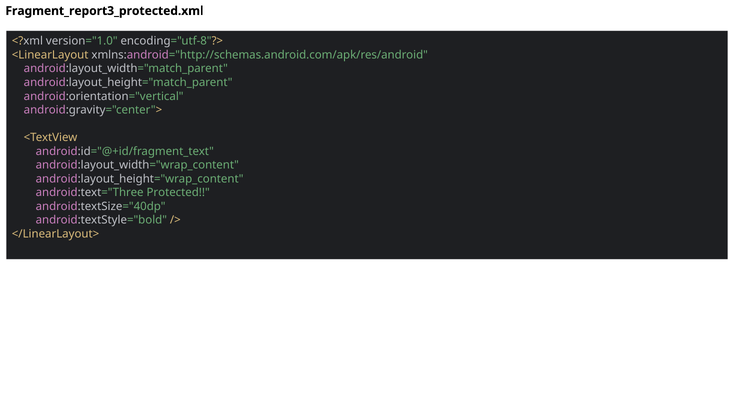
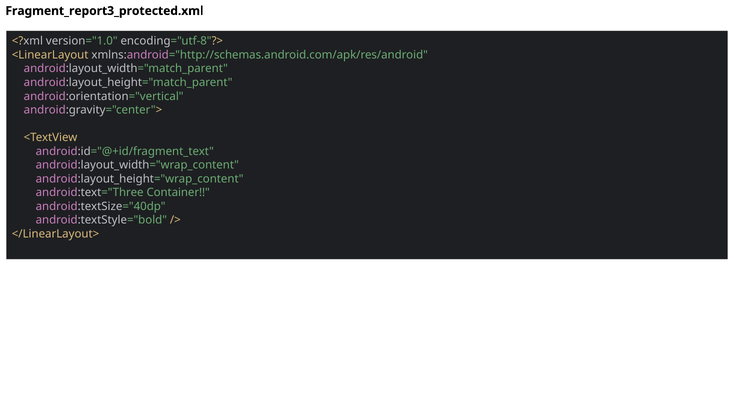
Protected: Protected -> Container (178, 193)
